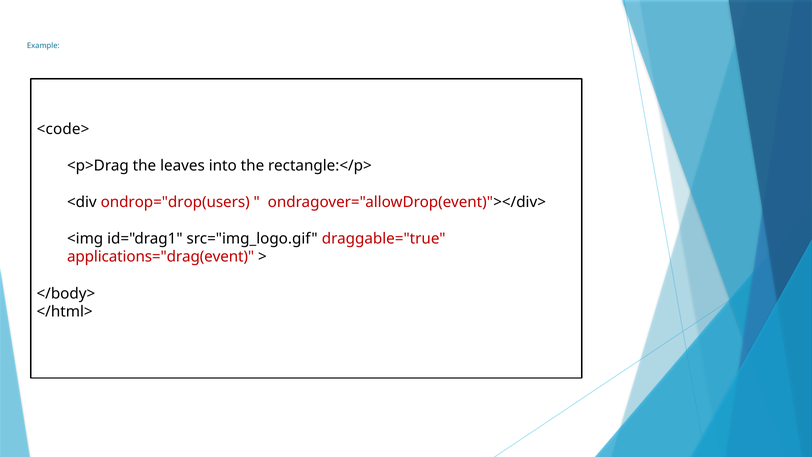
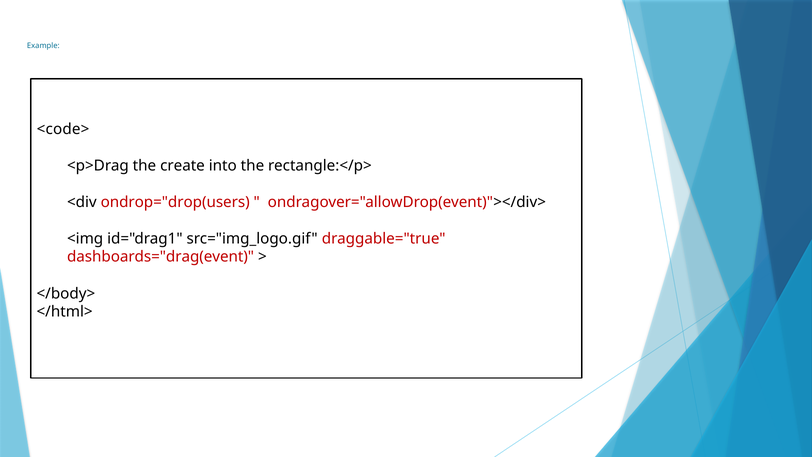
leaves: leaves -> create (183, 165)
applications="drag(event: applications="drag(event -> dashboards="drag(event (161, 257)
